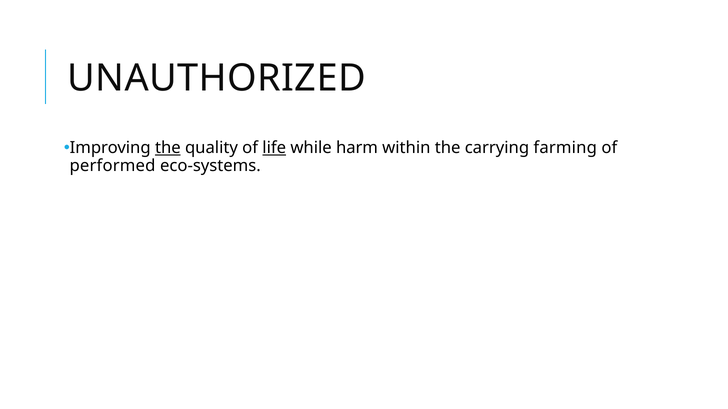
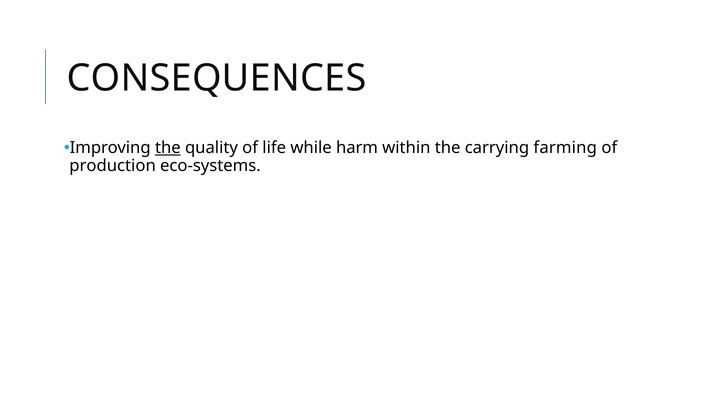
UNAUTHORIZED: UNAUTHORIZED -> CONSEQUENCES (217, 78)
life underline: present -> none (274, 148)
performed: performed -> production (113, 166)
